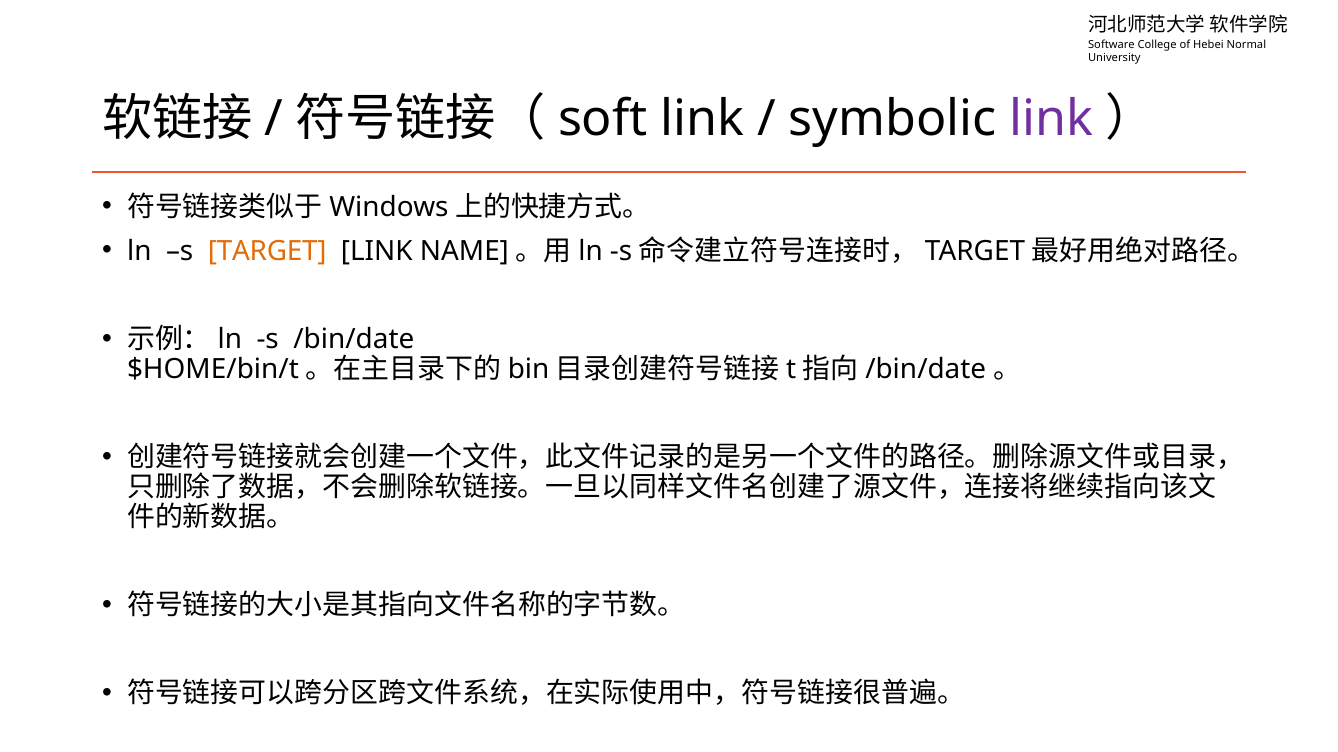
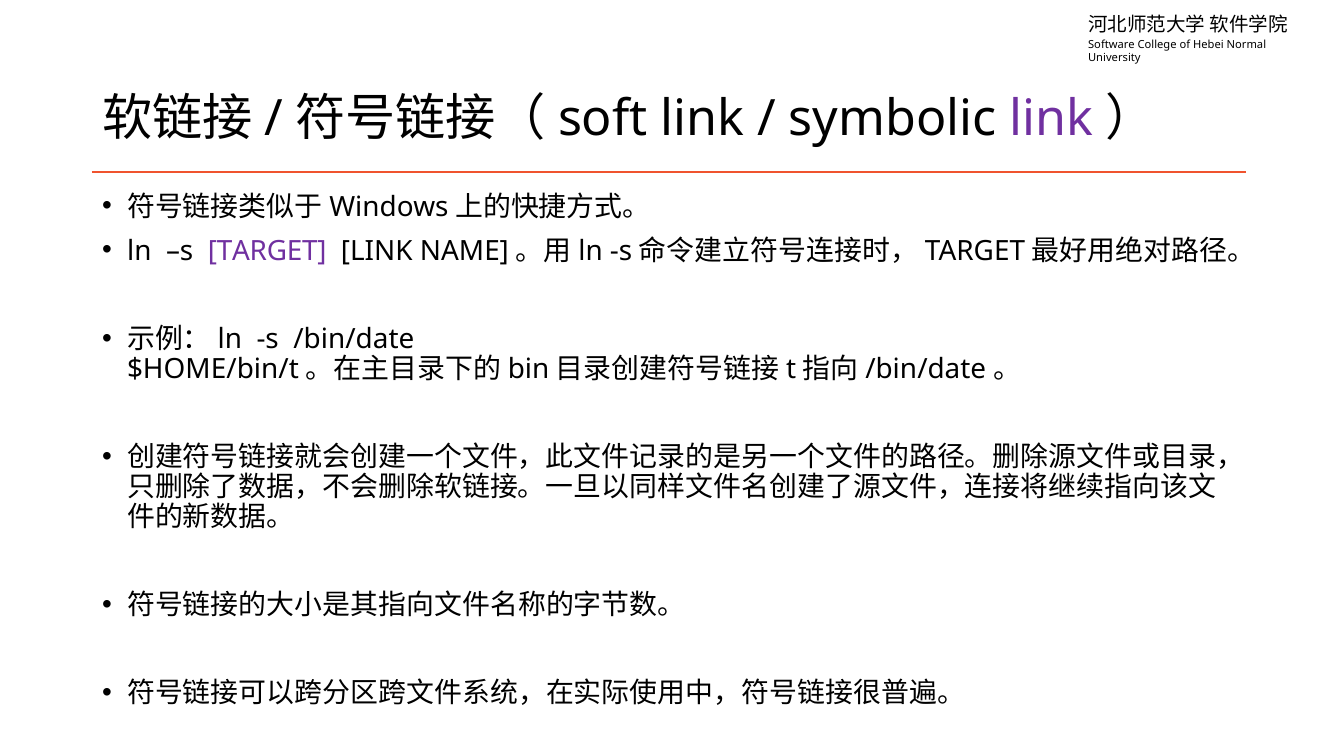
TARGET colour: orange -> purple (267, 251)
